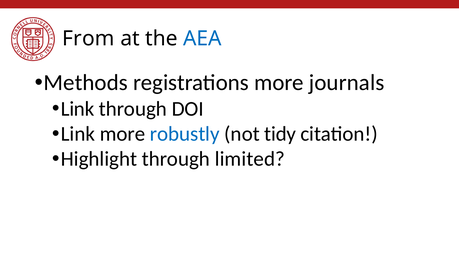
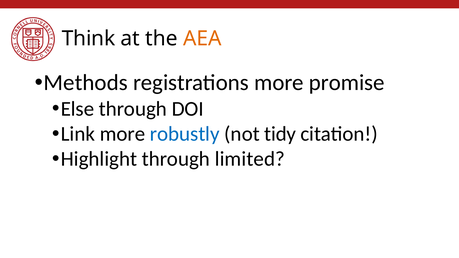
From: From -> Think (89, 39)
AEA colour: blue -> orange (202, 39)
journals: journals -> promise (347, 83)
Link: Link -> Else (78, 109)
